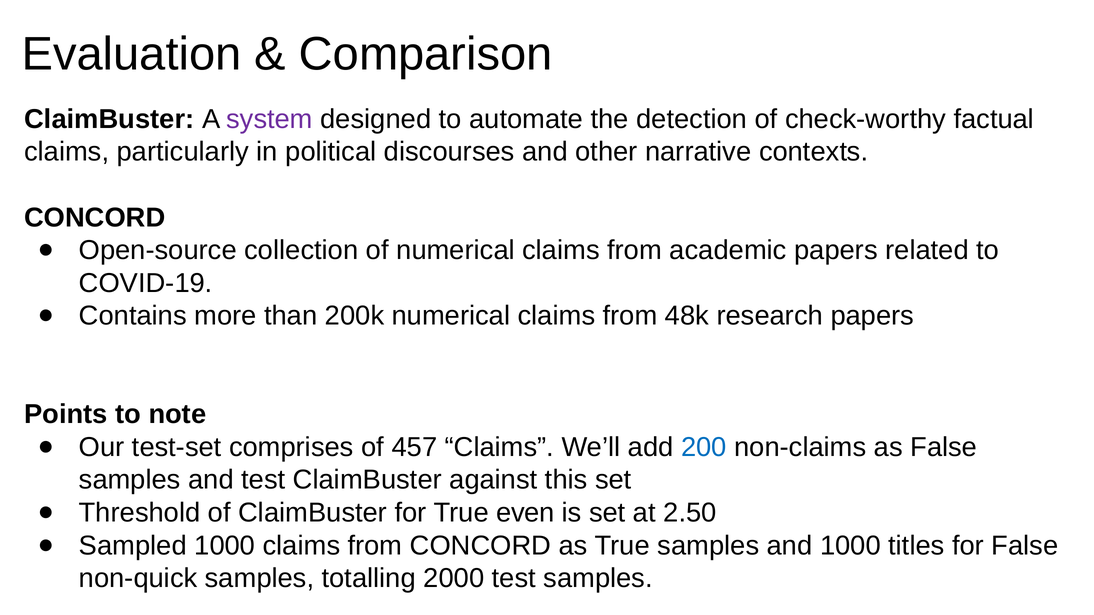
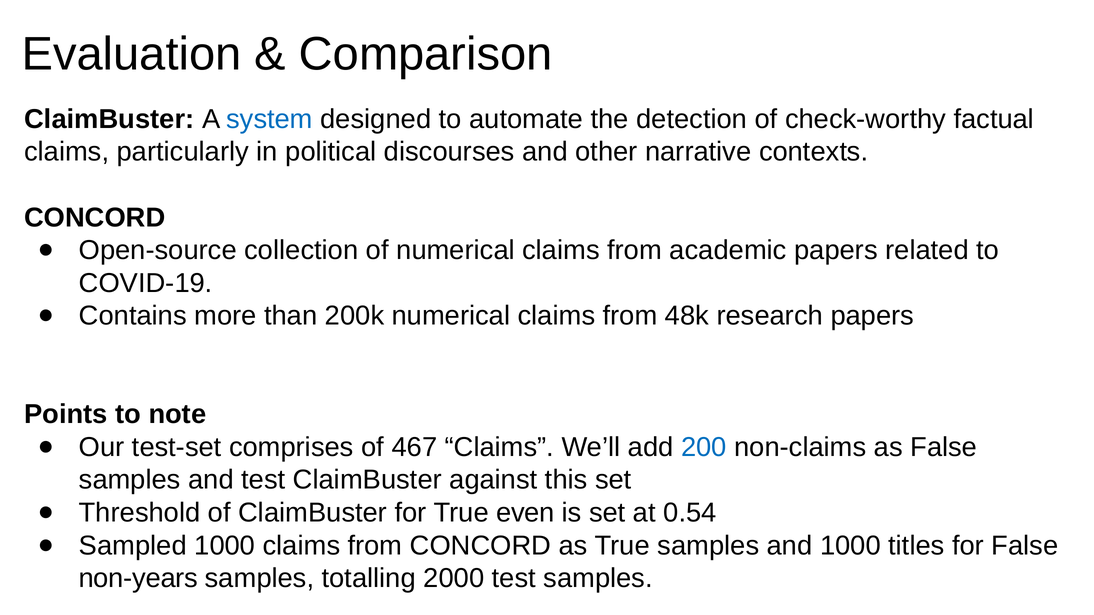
system colour: purple -> blue (269, 119)
457: 457 -> 467 (414, 447)
2.50: 2.50 -> 0.54 (690, 513)
non-quick: non-quick -> non-years (138, 579)
